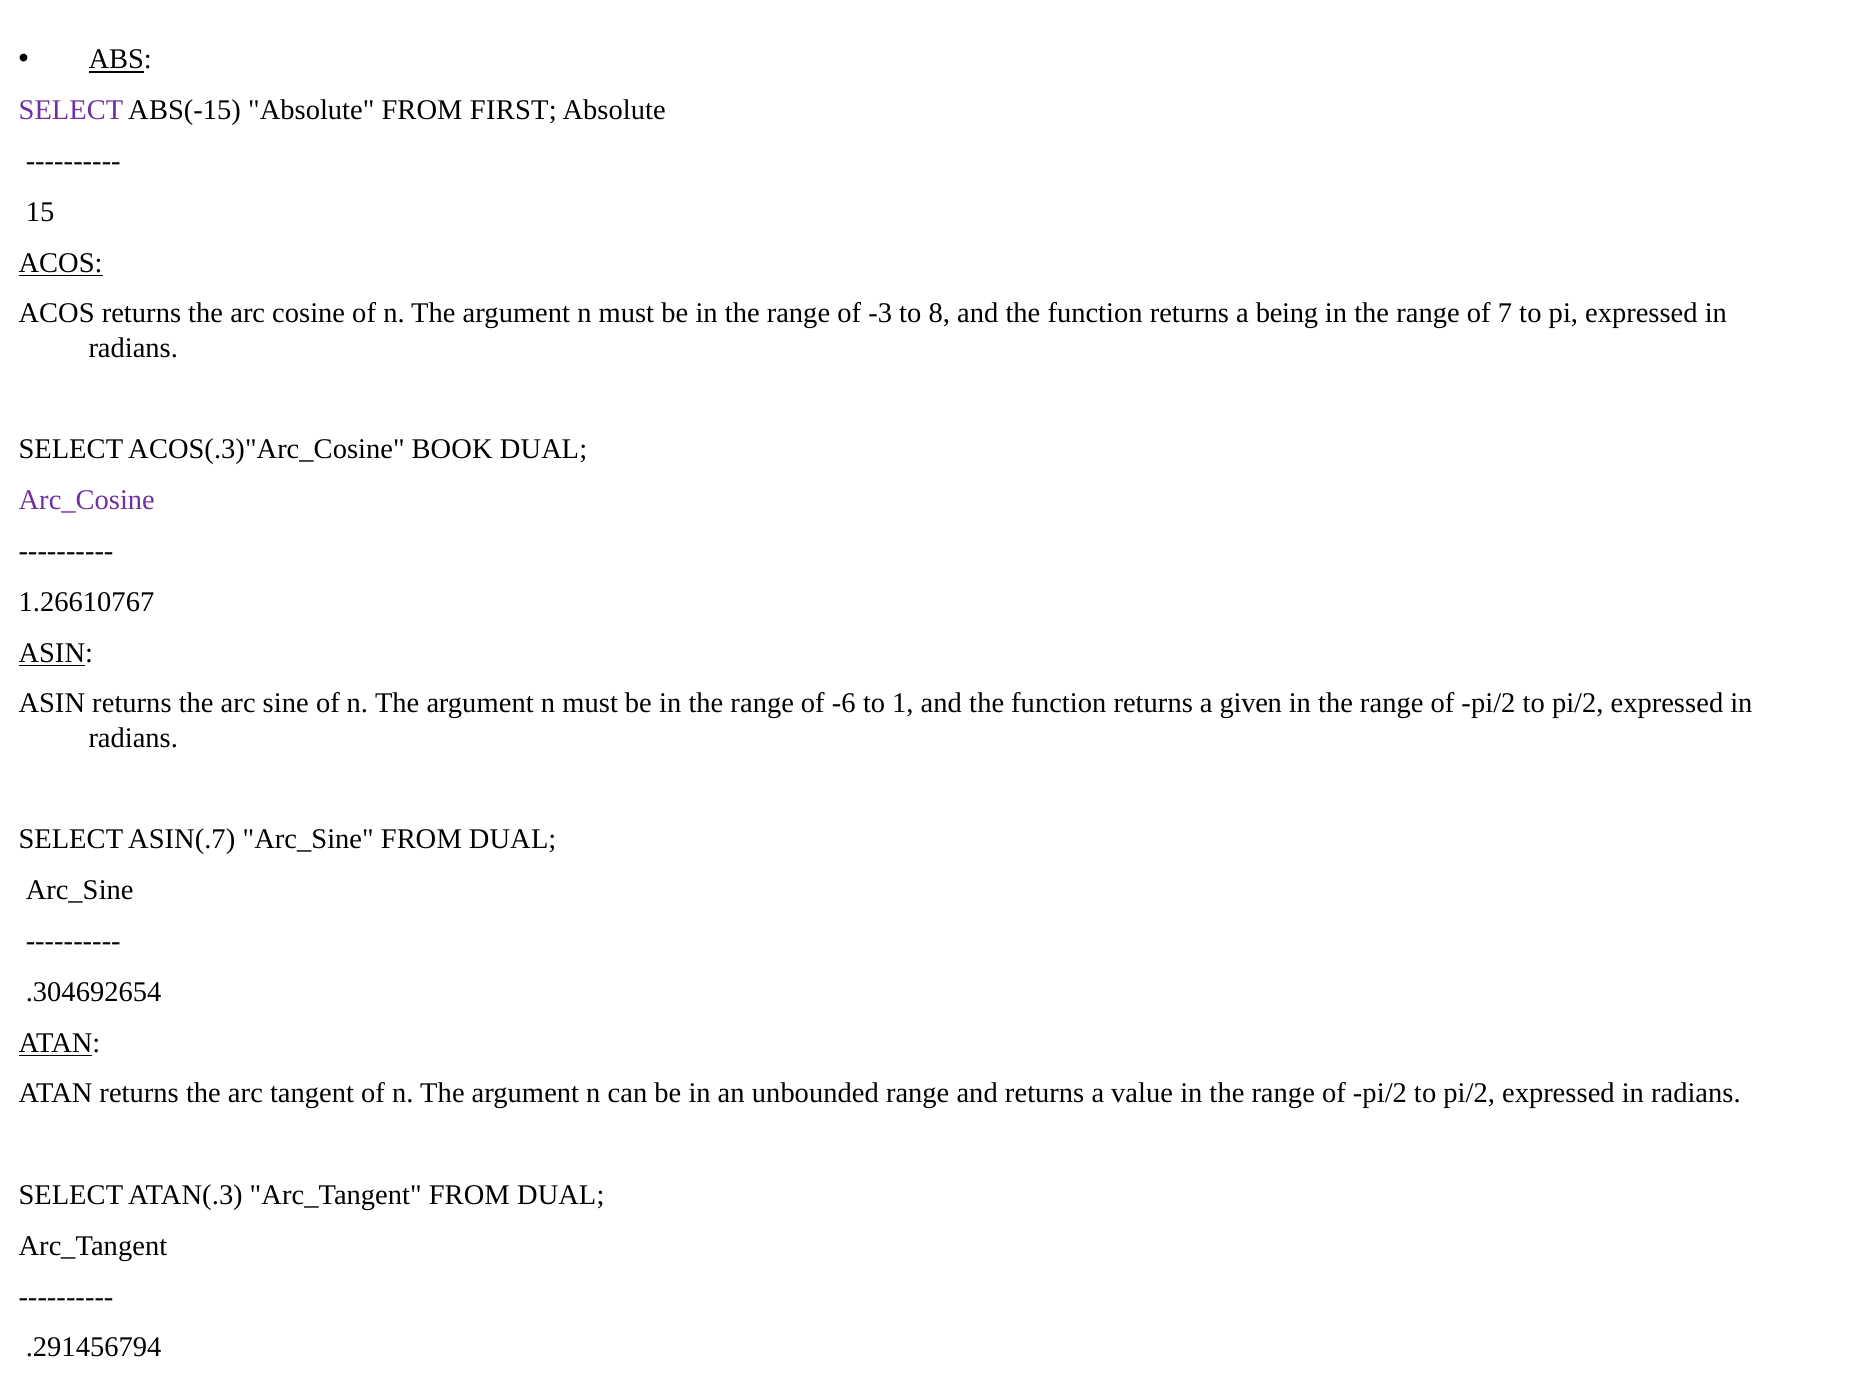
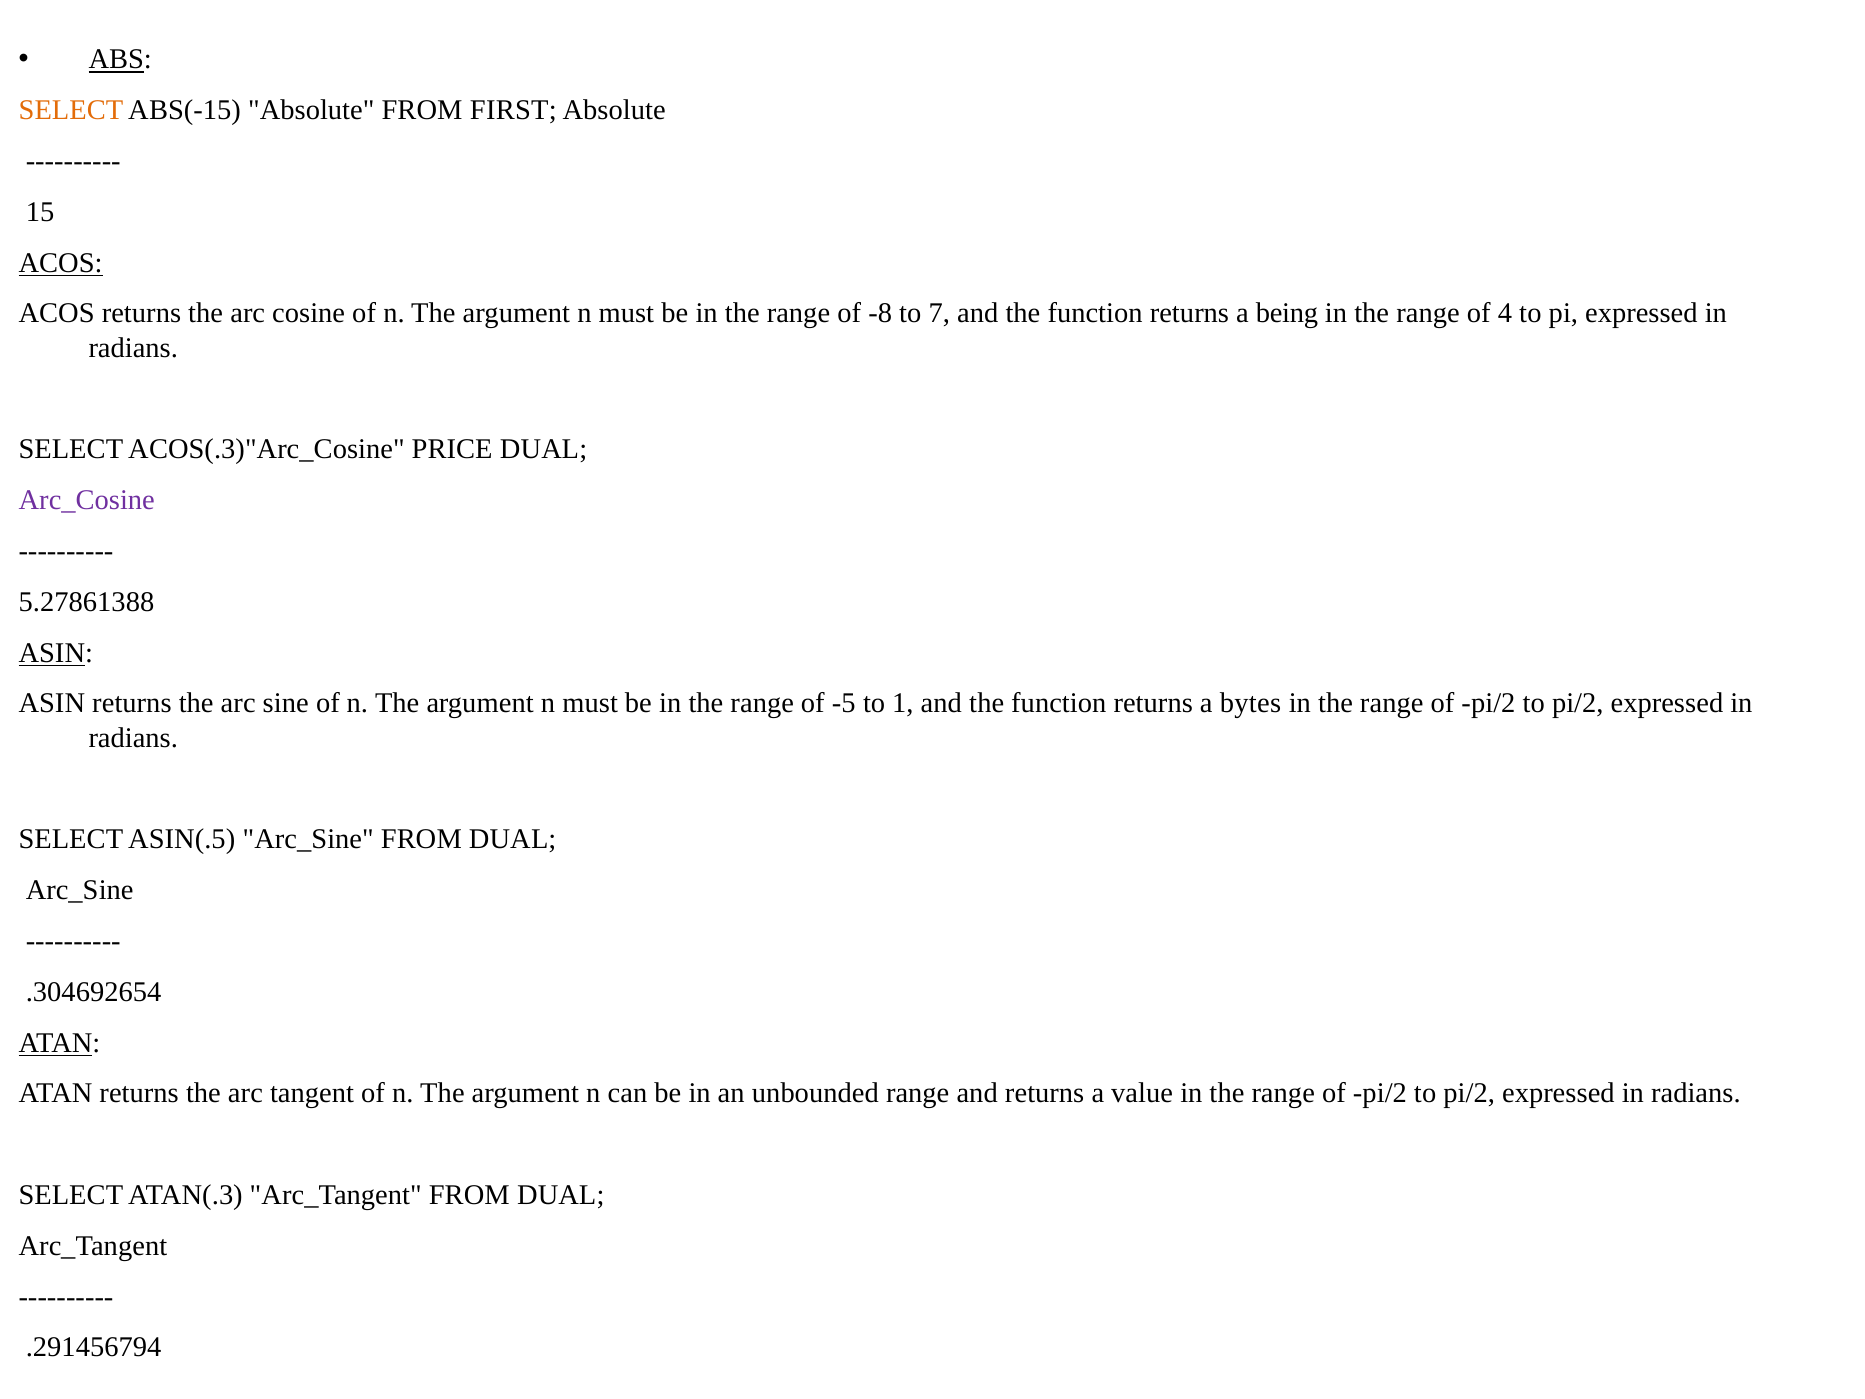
SELECT colour: purple -> orange (71, 110)
-3: -3 -> -8 (880, 314)
8: 8 -> 7 (939, 314)
7: 7 -> 4 (1505, 314)
BOOK: BOOK -> PRICE (452, 449)
1.26610767: 1.26610767 -> 5.27861388 (86, 602)
-6: -6 -> -5 (844, 703)
given: given -> bytes (1250, 703)
ASIN(.7: ASIN(.7 -> ASIN(.5 (182, 839)
